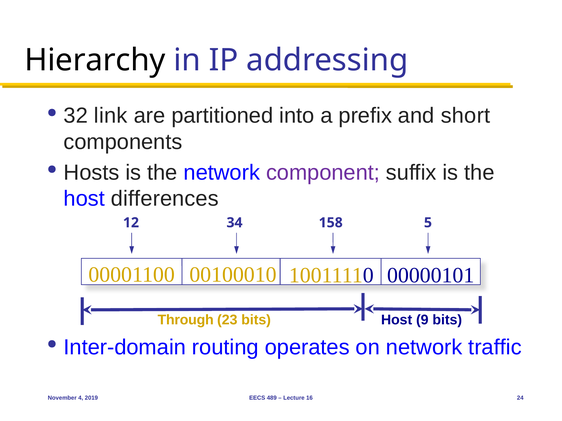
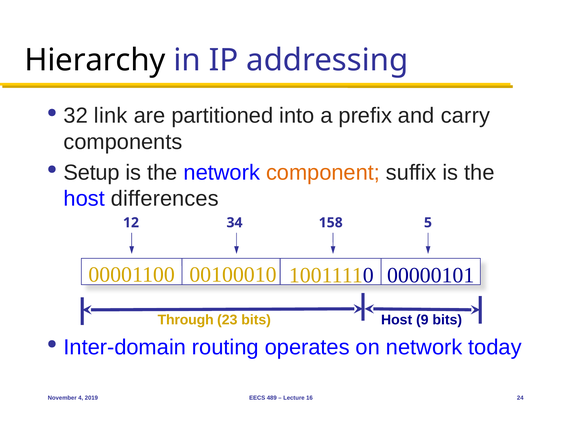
short: short -> carry (466, 116)
Hosts: Hosts -> Setup (92, 173)
component colour: purple -> orange (323, 173)
traffic: traffic -> today (495, 348)
